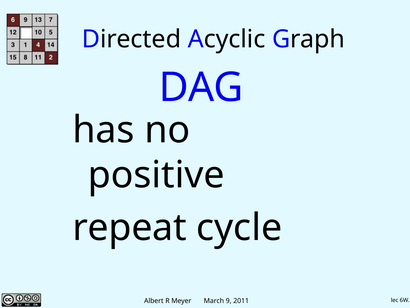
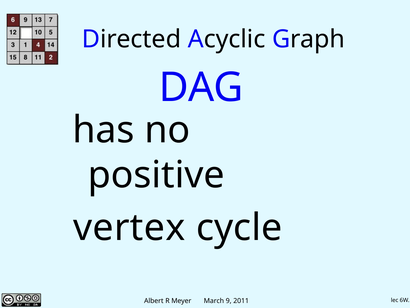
repeat: repeat -> vertex (129, 227)
